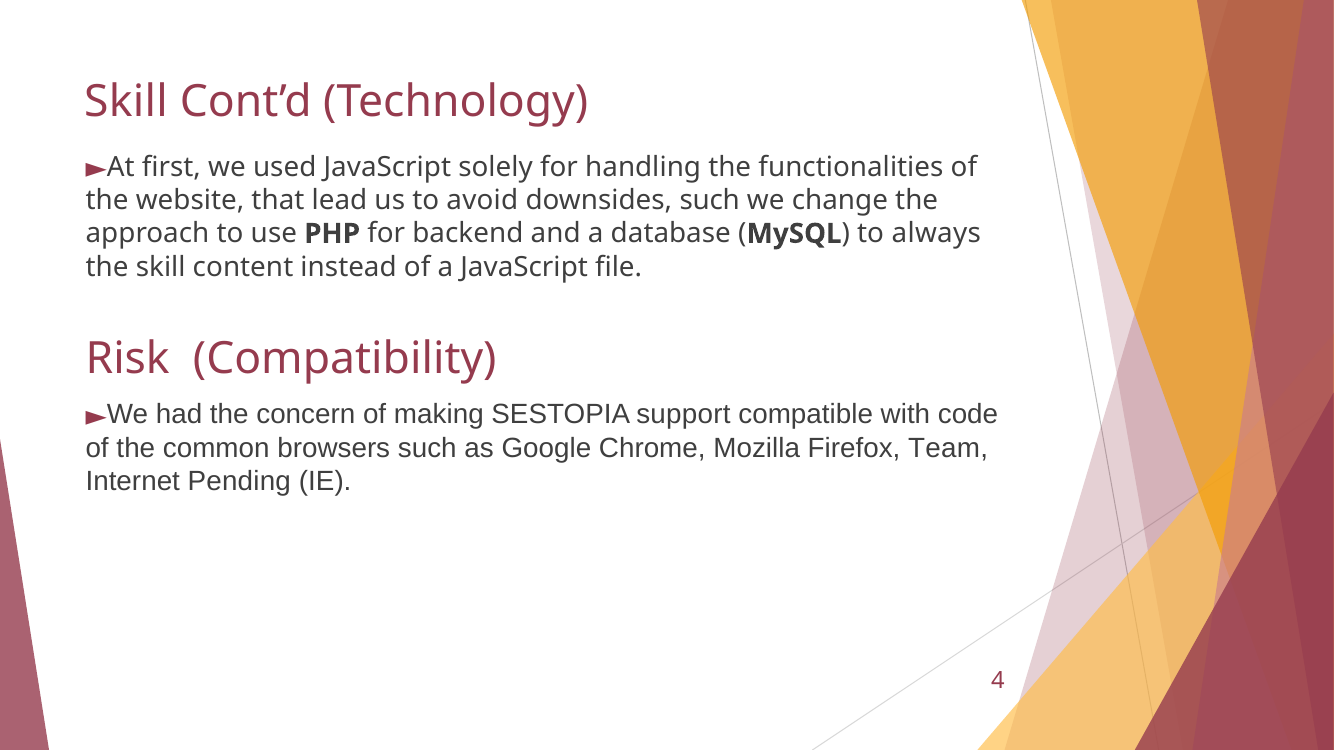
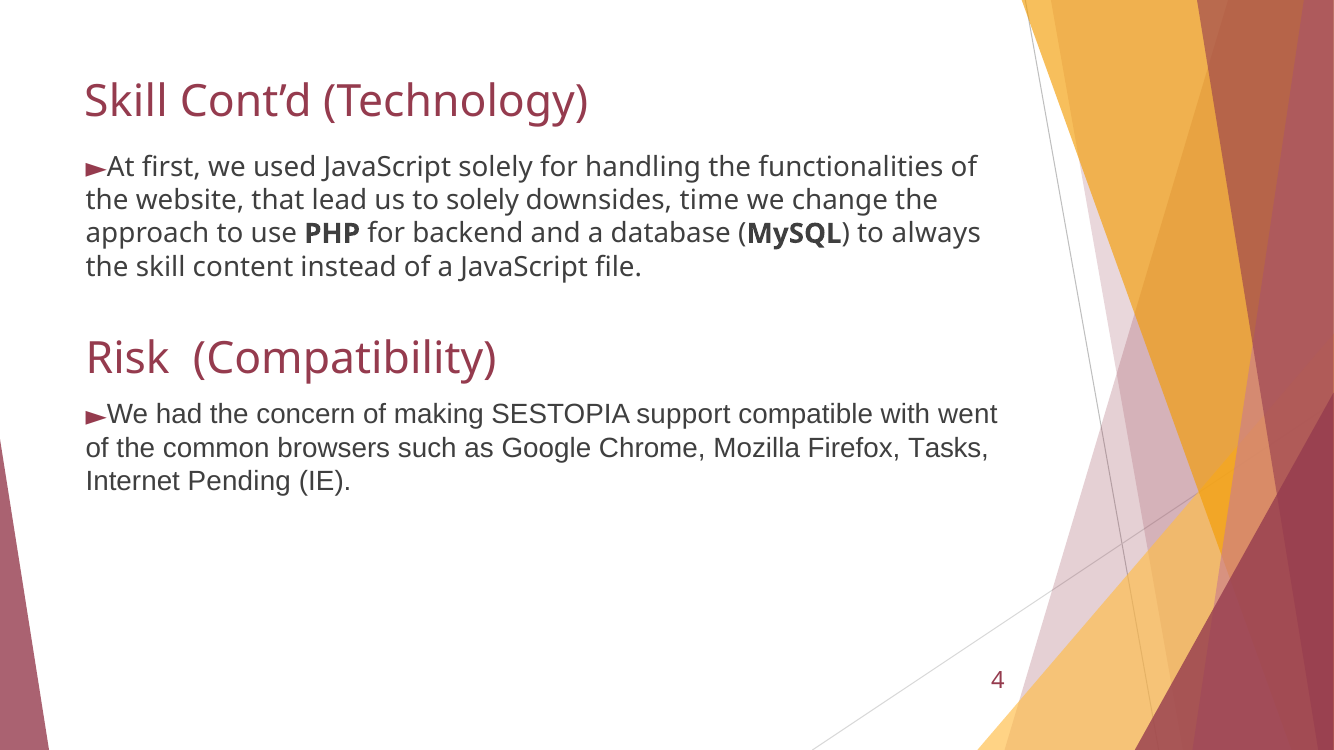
to avoid: avoid -> solely (483, 200)
downsides such: such -> time (709, 200)
code: code -> went (968, 415)
Team: Team -> Tasks (948, 448)
